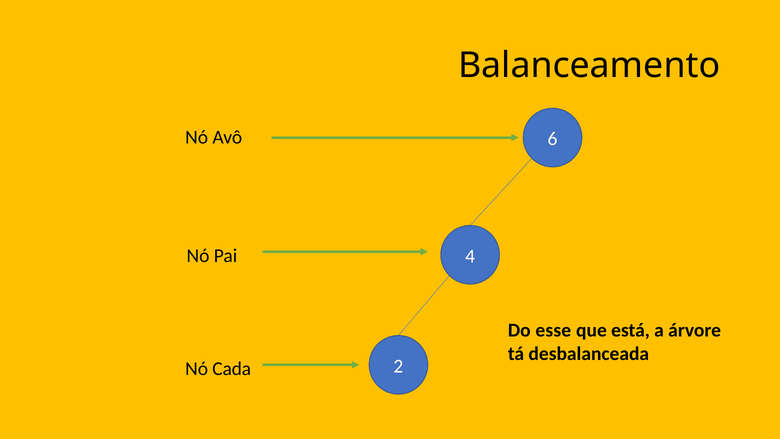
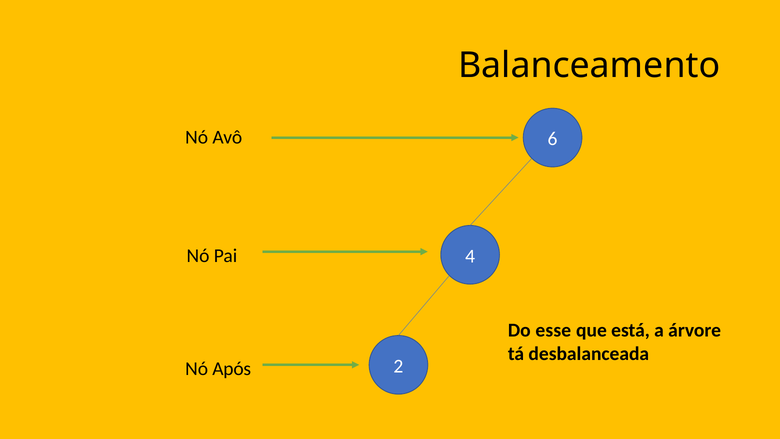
Cada: Cada -> Após (232, 369)
